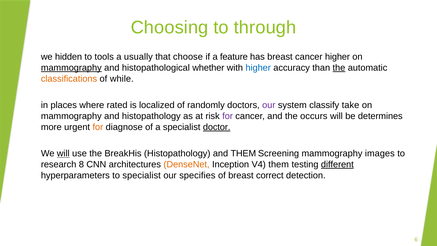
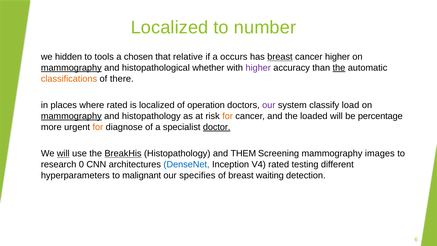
Choosing: Choosing -> Localized (170, 27)
through: through -> number (265, 27)
usually: usually -> chosen (138, 57)
choose: choose -> relative (188, 57)
feature: feature -> occurs (234, 57)
breast underline: none -> present (280, 57)
higher colour: blue -> purple (258, 68)
while: while -> there (122, 79)
randomly: randomly -> operation (206, 105)
take: take -> load (351, 105)
mammography underline: none -> present (71, 116)
for colour: purple -> orange (228, 116)
occurs: occurs -> loaded (314, 116)
determines: determines -> percentage (380, 116)
BreakHis underline: none -> present (123, 153)
8: 8 -> 0 (81, 164)
DenseNet colour: orange -> blue (187, 164)
V4 them: them -> rated (279, 164)
different underline: present -> none (337, 164)
to specialist: specialist -> malignant (142, 175)
correct: correct -> waiting (270, 175)
